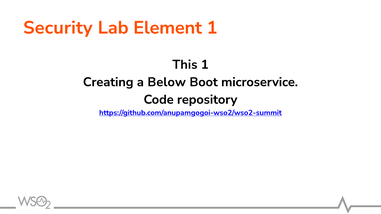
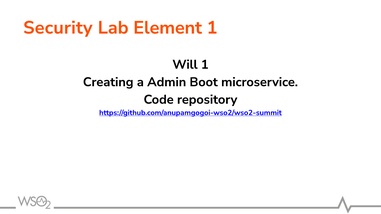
This: This -> Will (185, 65)
Below: Below -> Admin (167, 82)
